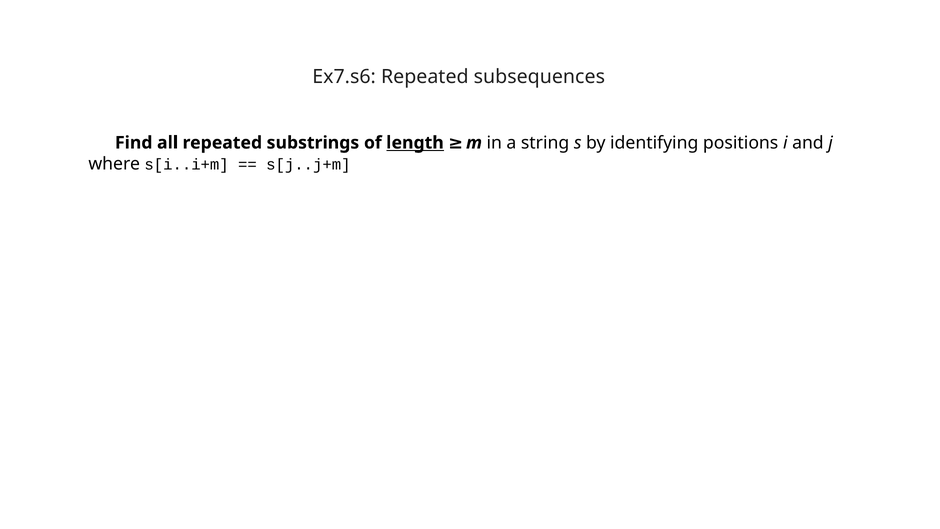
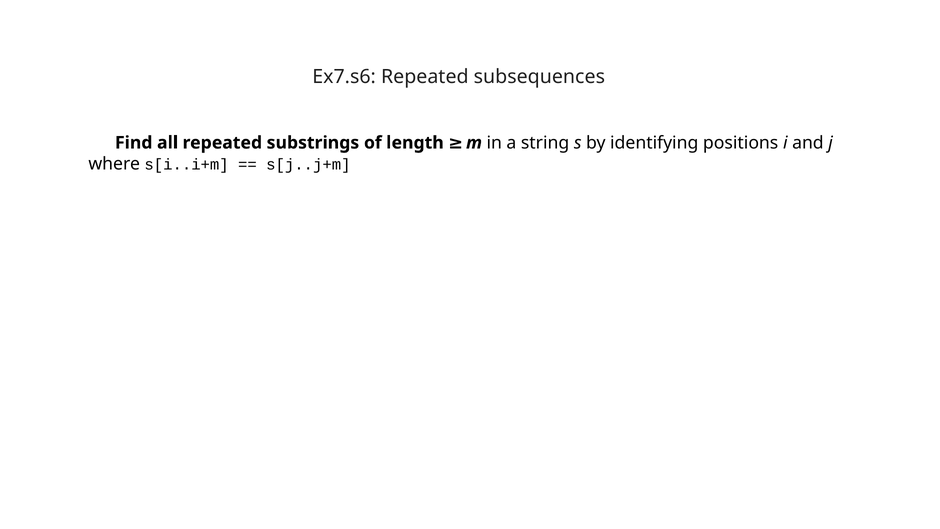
length underline: present -> none (415, 143)
